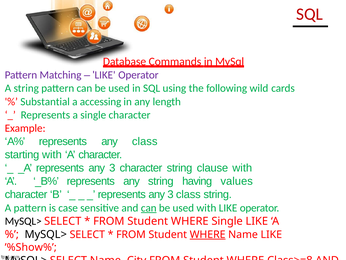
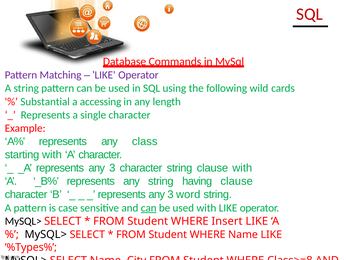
having values: values -> clause (237, 181)
3 class: class -> word (188, 194)
WHERE Single: Single -> Insert (227, 221)
WHERE underline: present -> none (208, 234)
’%Show%: ’%Show% -> ’%Types% (31, 247)
